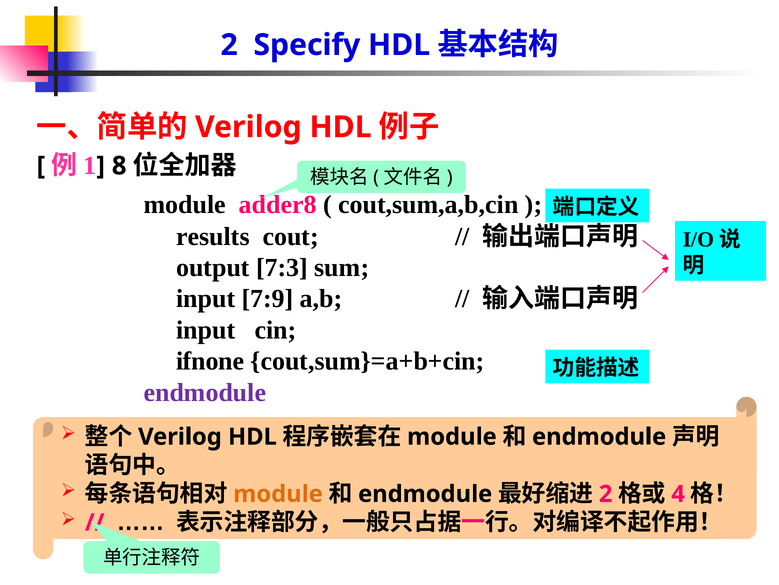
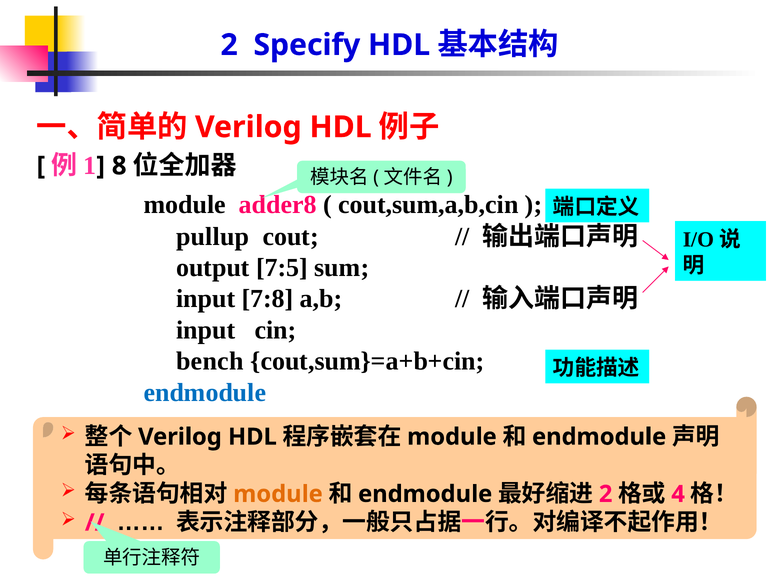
results: results -> pullup (213, 236)
7:3: 7:3 -> 7:5 (282, 267)
7:9: 7:9 -> 7:8 (268, 298)
ifnone: ifnone -> bench (210, 361)
endmodule colour: purple -> blue (205, 392)
